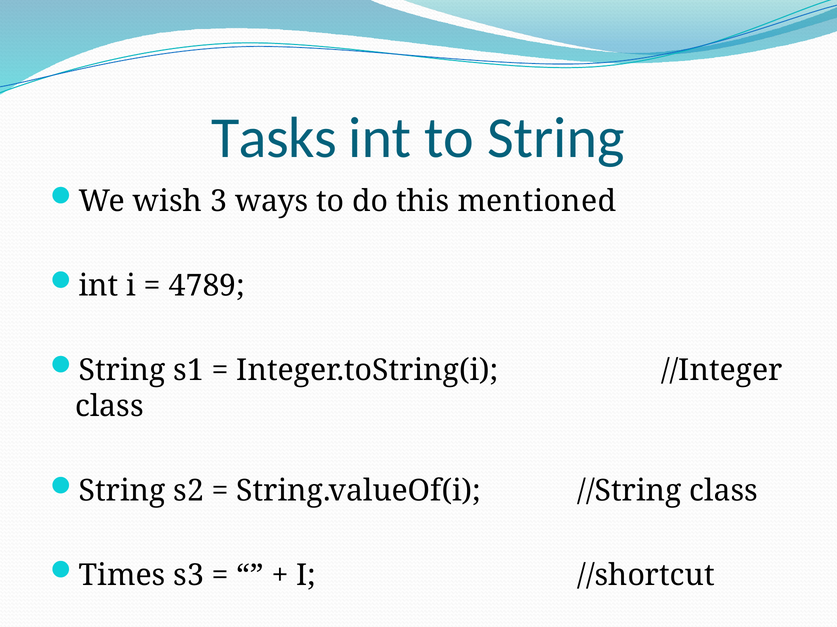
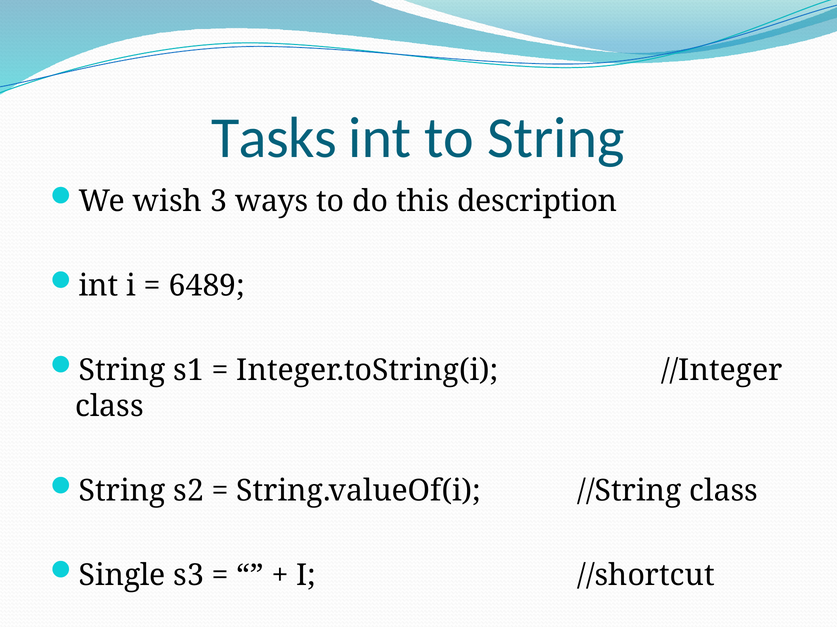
mentioned: mentioned -> description (537, 202)
4789: 4789 -> 6489 (207, 286)
Times: Times -> Single (122, 576)
